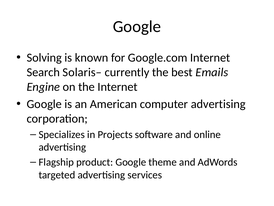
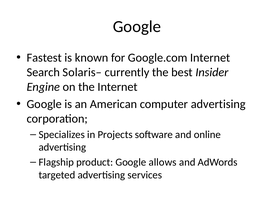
Solving: Solving -> Fastest (44, 57)
Emails: Emails -> Insider (212, 72)
theme: theme -> allows (163, 162)
